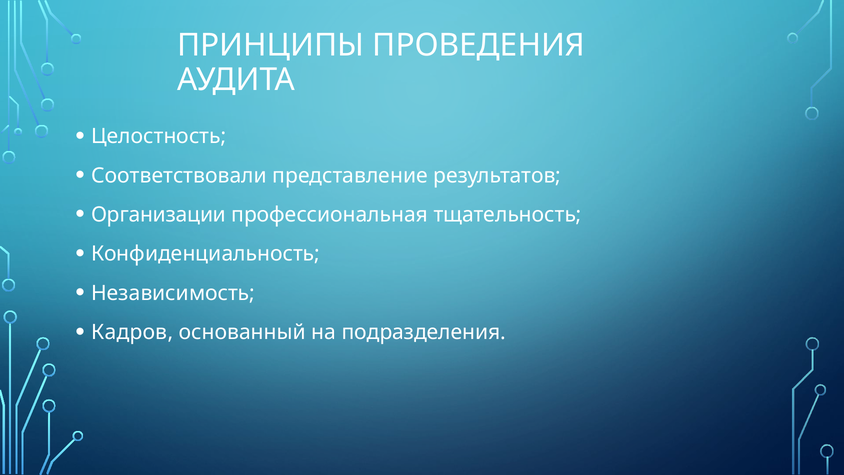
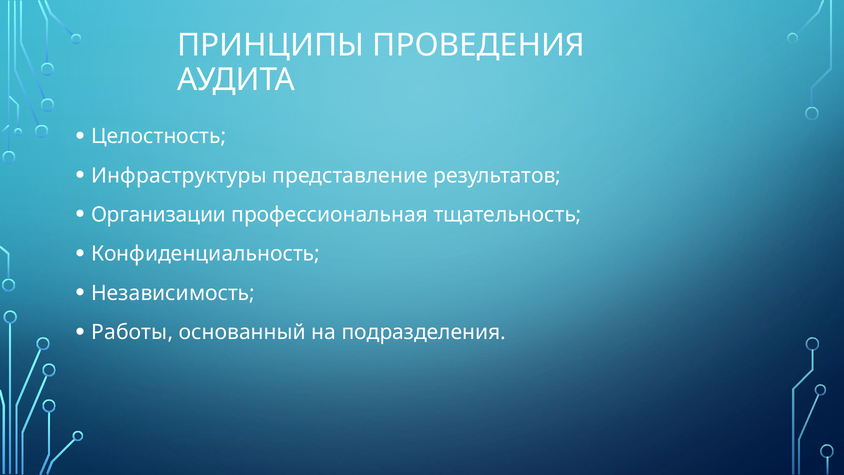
Соответствовали: Соответствовали -> Инфраструктуры (179, 176)
Кадров: Кадров -> Работы (132, 332)
